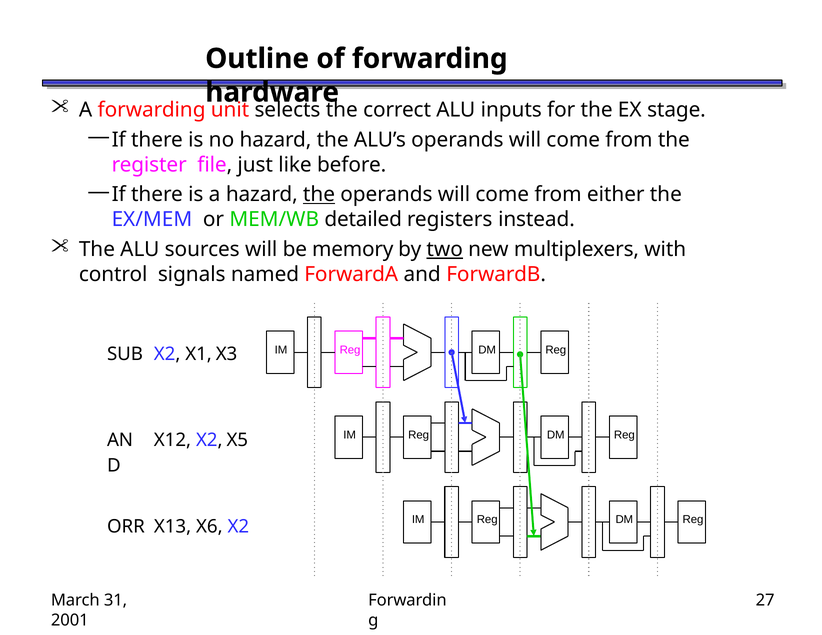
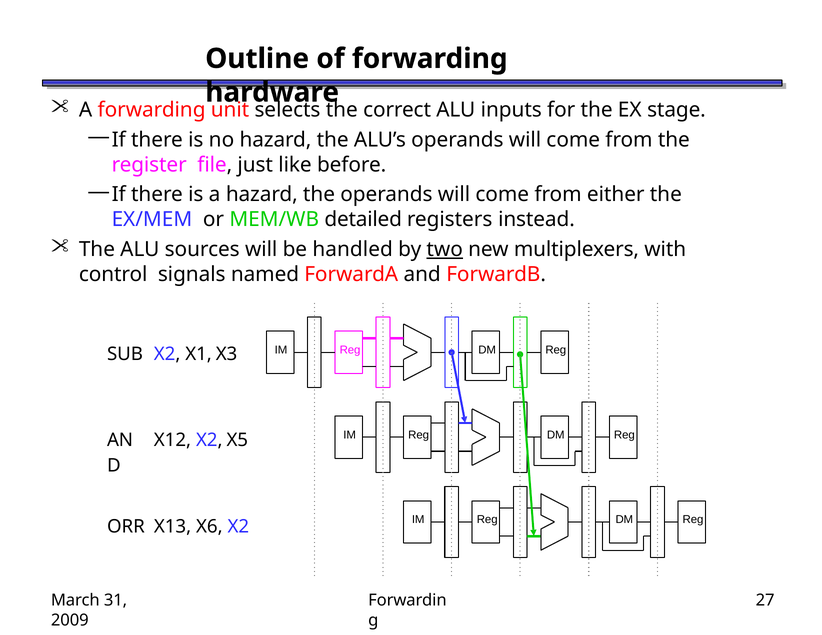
the underline: present -> none (319, 195)
memory: memory -> handled (353, 249)
2001: 2001 -> 2009 (70, 620)
